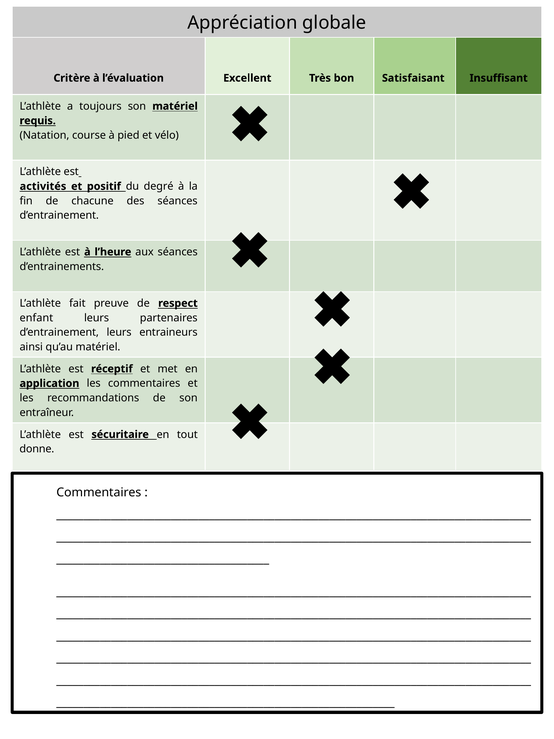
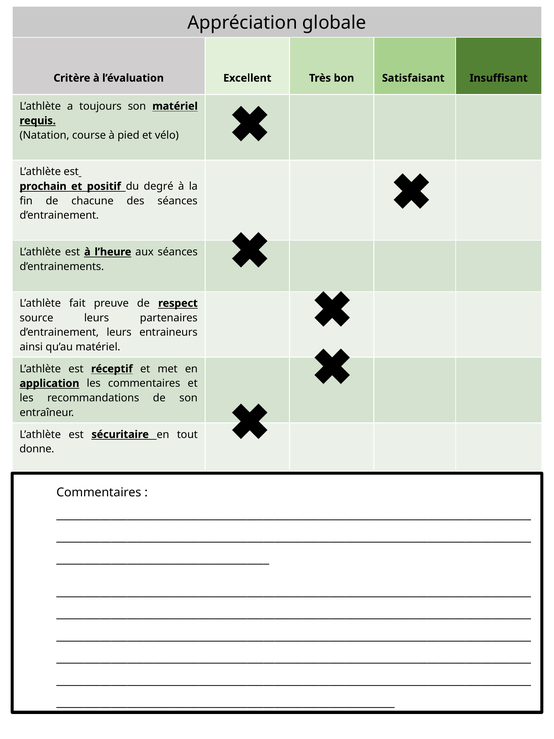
activités: activités -> prochain (43, 186)
enfant: enfant -> source (36, 318)
